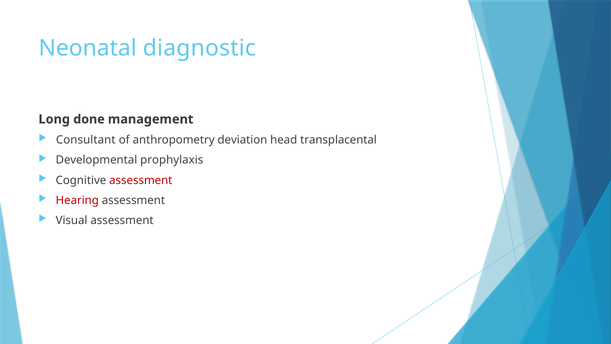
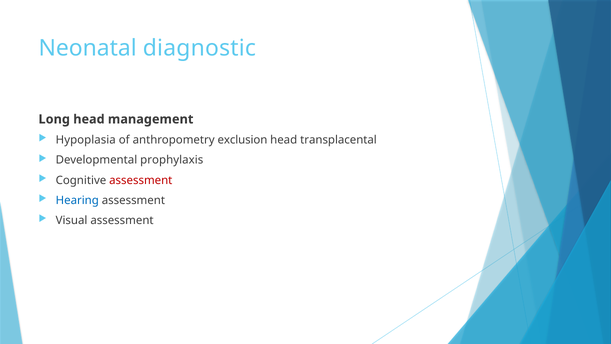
Long done: done -> head (89, 119)
Consultant: Consultant -> Hypoplasia (86, 140)
deviation: deviation -> exclusion (242, 140)
Hearing colour: red -> blue (77, 200)
